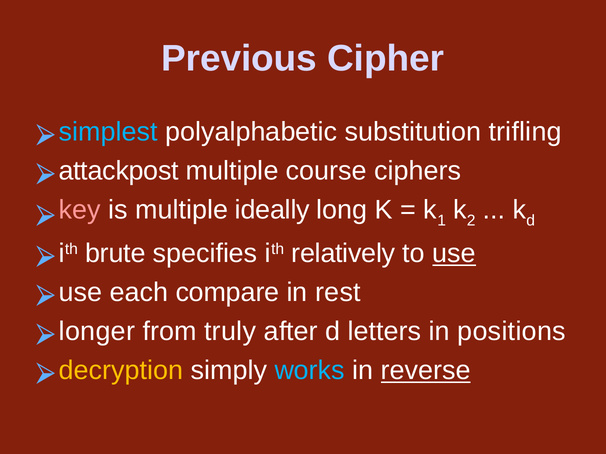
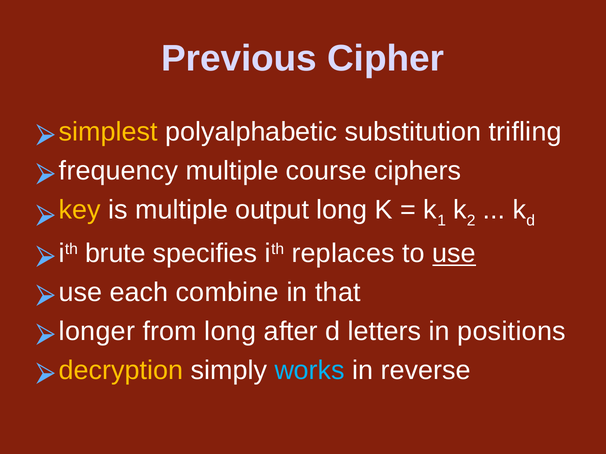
simplest colour: light blue -> yellow (108, 132)
attackpost: attackpost -> frequency (118, 171)
key colour: pink -> yellow (80, 210)
ideally: ideally -> output (272, 210)
relatively: relatively -> replaces (343, 254)
compare: compare -> combine (227, 293)
rest: rest -> that (338, 293)
from truly: truly -> long (230, 332)
reverse underline: present -> none (426, 371)
